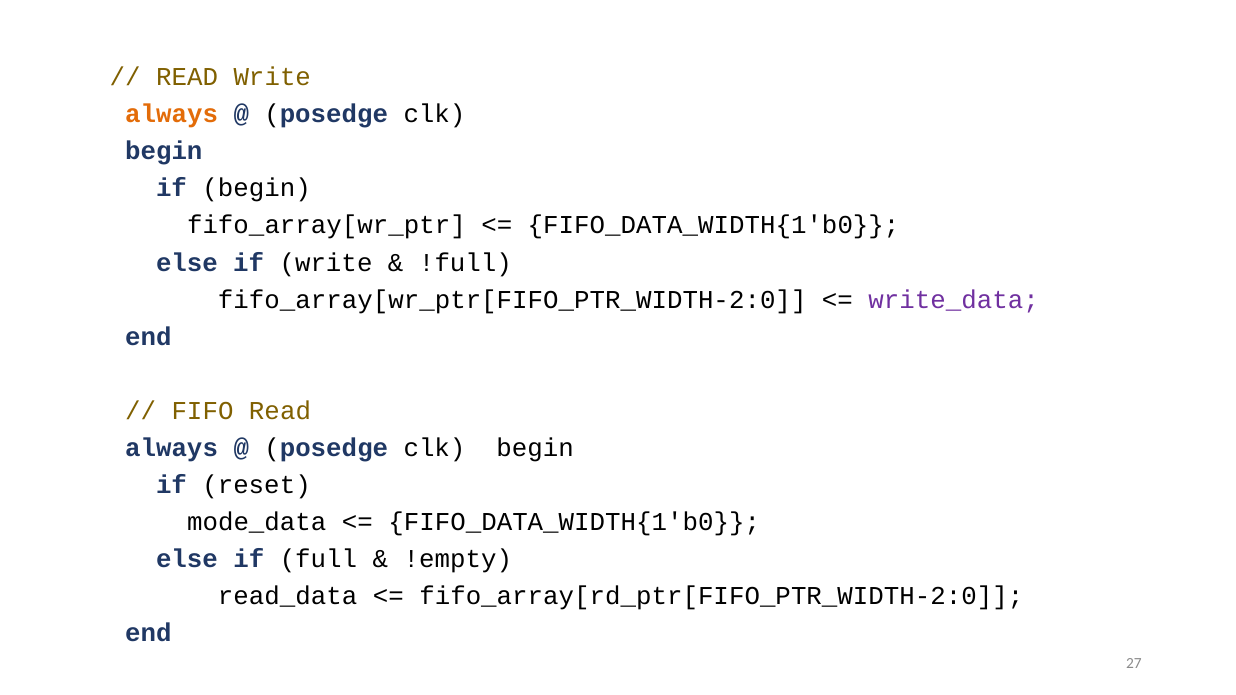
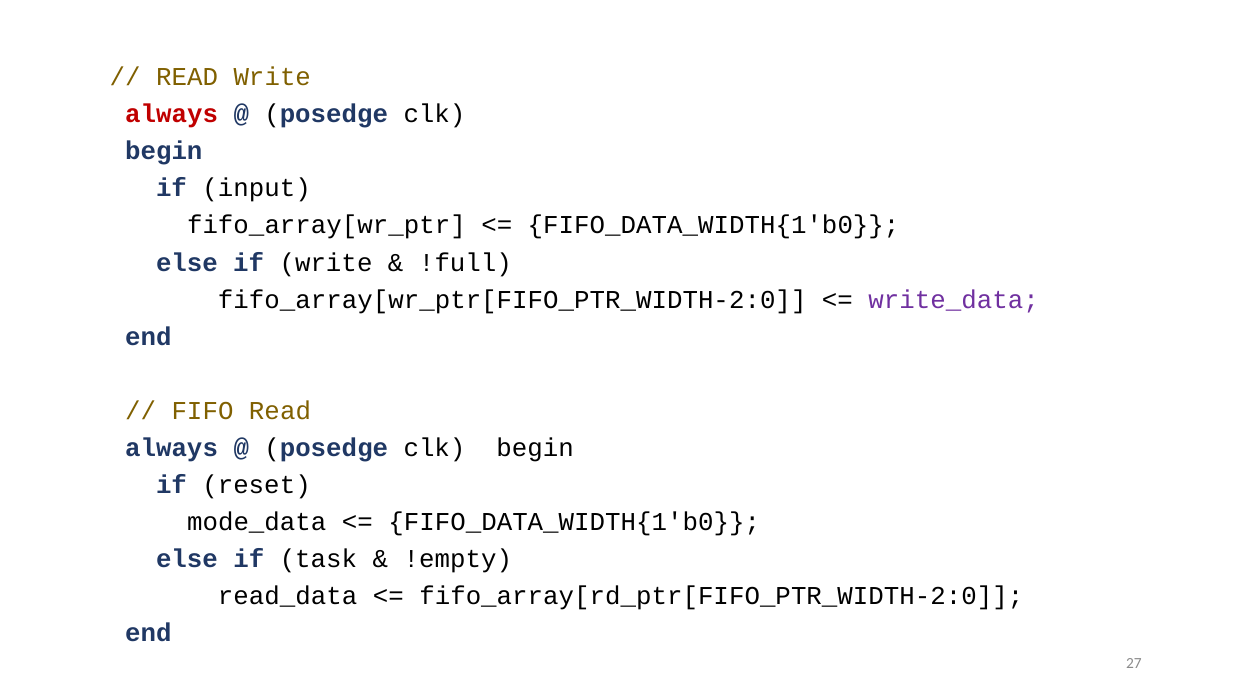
always colour: orange -> red (172, 114)
if begin: begin -> input (257, 188)
full: full -> task (318, 559)
